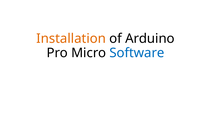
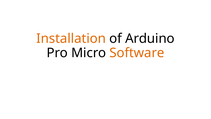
Software colour: blue -> orange (137, 53)
